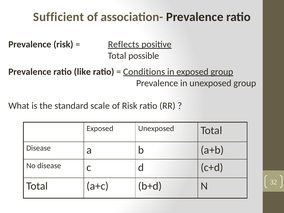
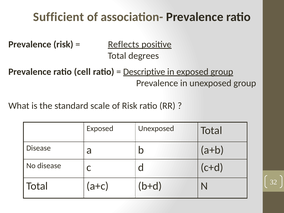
possible: possible -> degrees (144, 56)
like: like -> cell (82, 72)
Conditions: Conditions -> Descriptive (144, 72)
